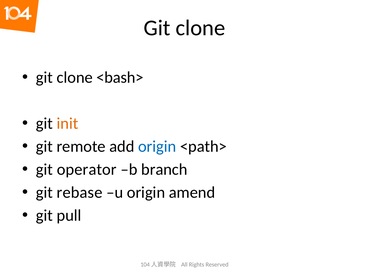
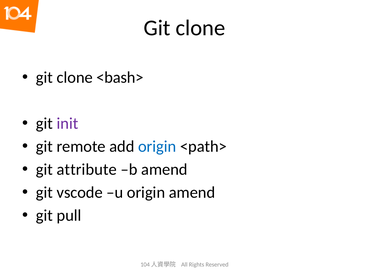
init colour: orange -> purple (67, 123)
operator: operator -> attribute (87, 169)
b branch: branch -> amend (164, 169)
rebase: rebase -> vscode (80, 192)
